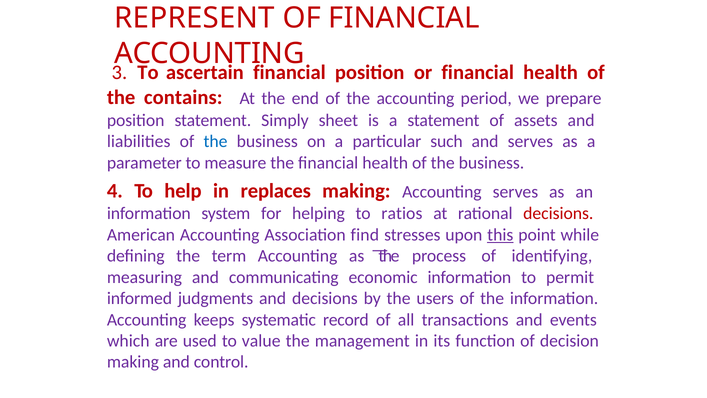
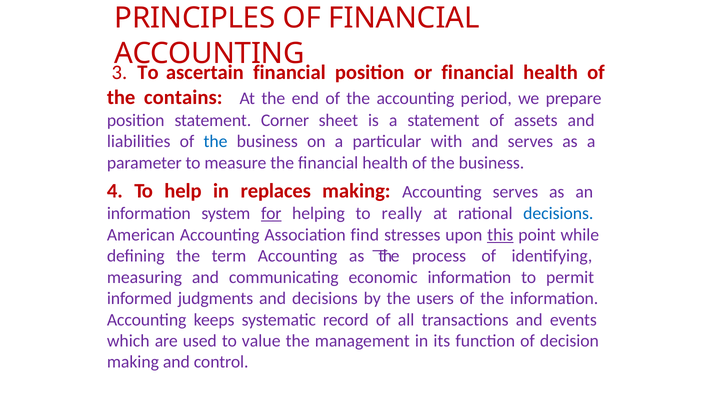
REPRESENT: REPRESENT -> PRINCIPLES (195, 18)
Simply: Simply -> Corner (285, 120)
such: such -> with (446, 142)
for underline: none -> present (271, 213)
ratios: ratios -> really (402, 213)
decisions colour: red -> blue (558, 213)
